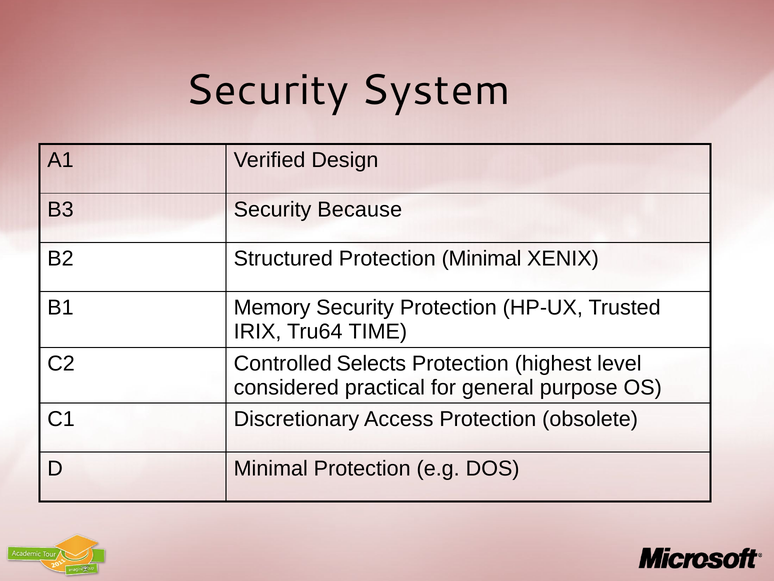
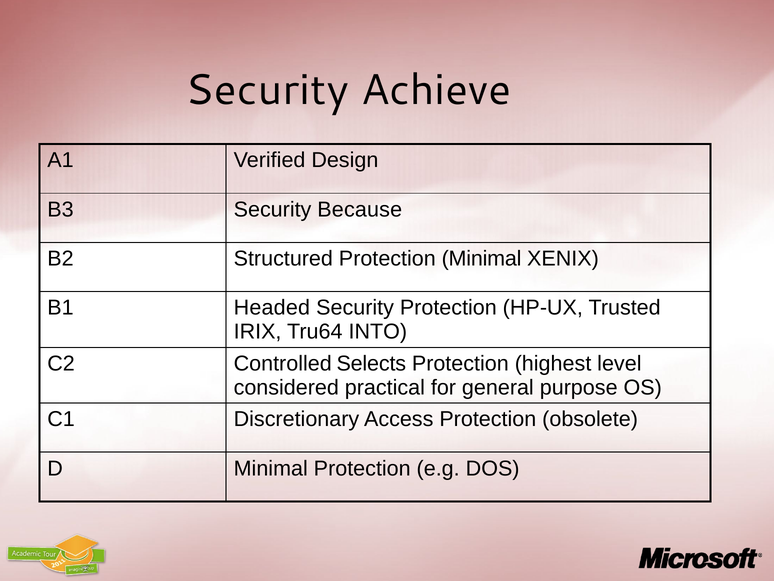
System: System -> Achieve (436, 90)
Memory: Memory -> Headed (272, 308)
TIME: TIME -> INTO (378, 332)
